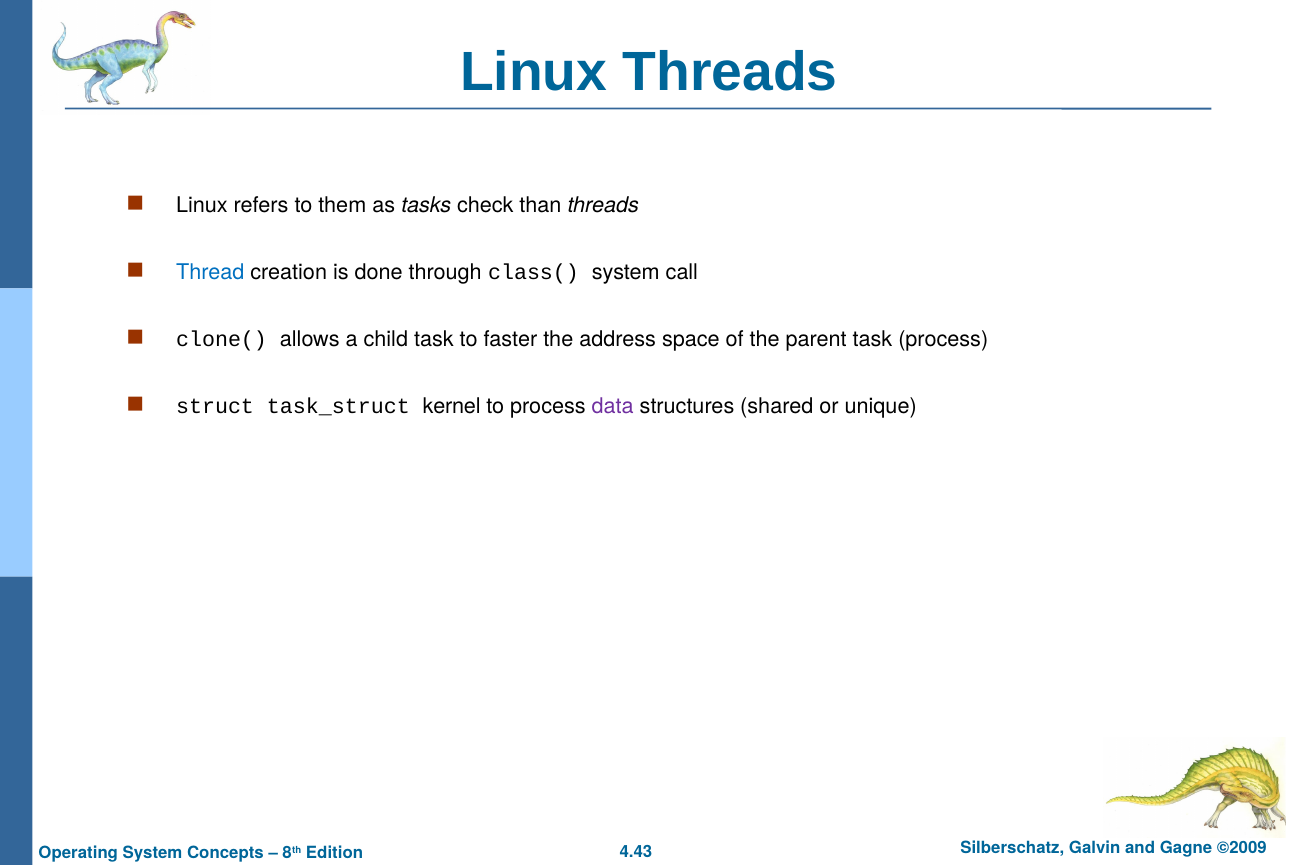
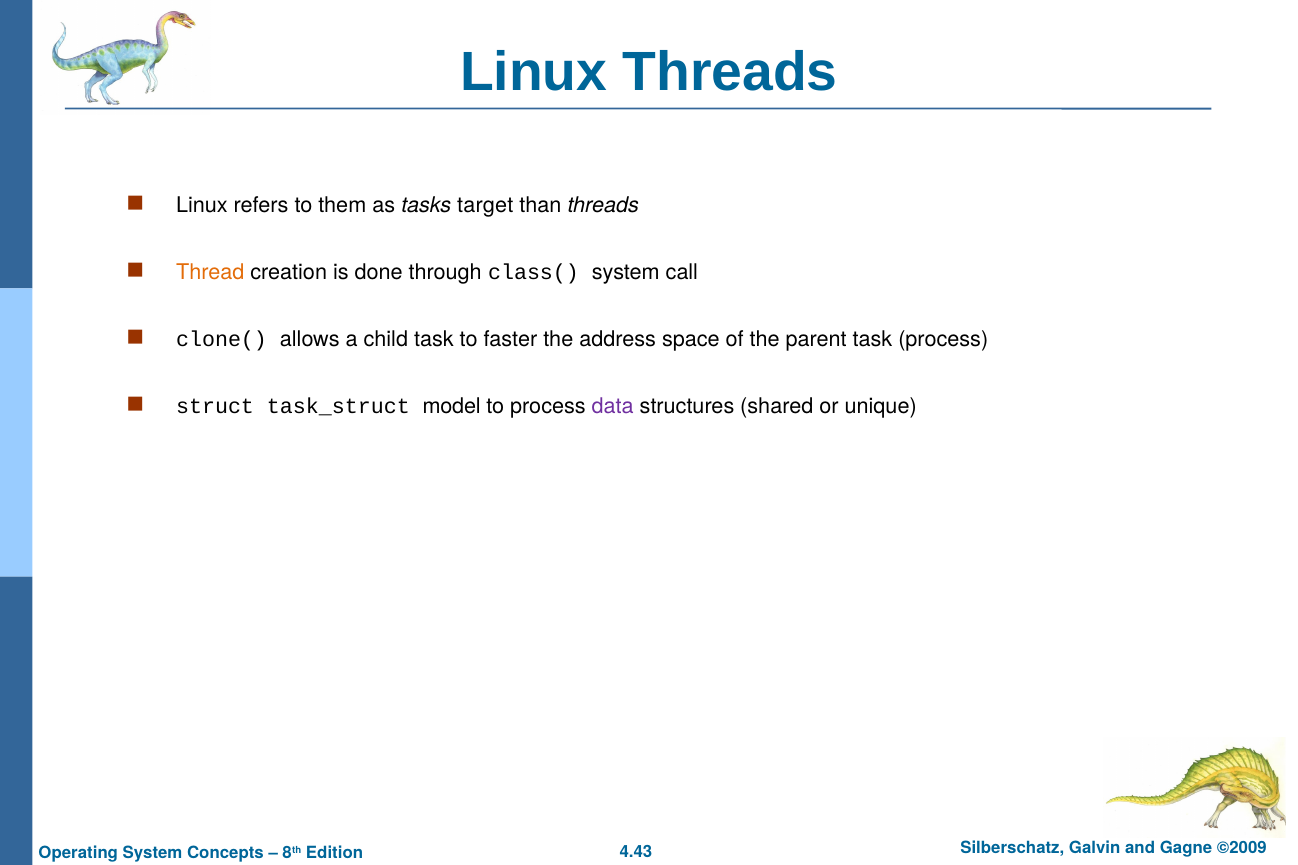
check: check -> target (485, 205)
Thread colour: blue -> orange (210, 272)
kernel: kernel -> model (452, 406)
